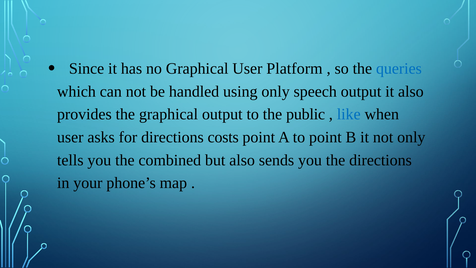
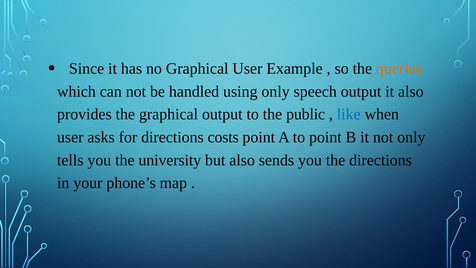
Platform: Platform -> Example (295, 69)
queries colour: blue -> orange (399, 69)
combined: combined -> university (170, 160)
